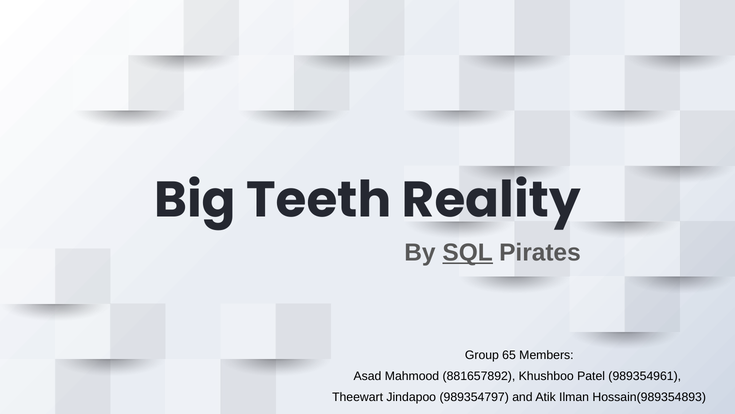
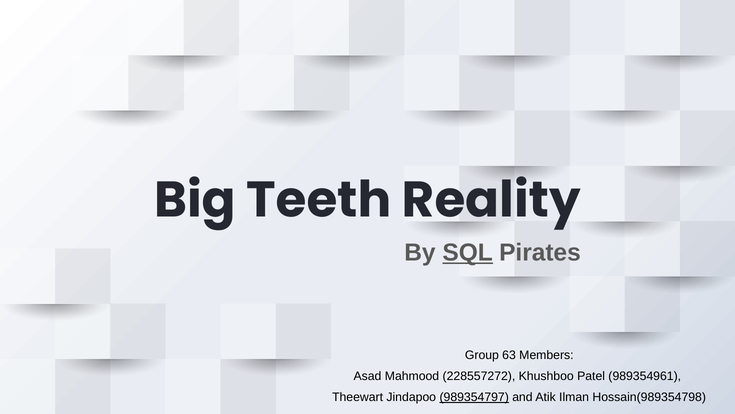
65: 65 -> 63 (509, 355)
881657892: 881657892 -> 228557272 (479, 376)
989354797 underline: none -> present (474, 397)
Hossain(989354893: Hossain(989354893 -> Hossain(989354798 (649, 397)
